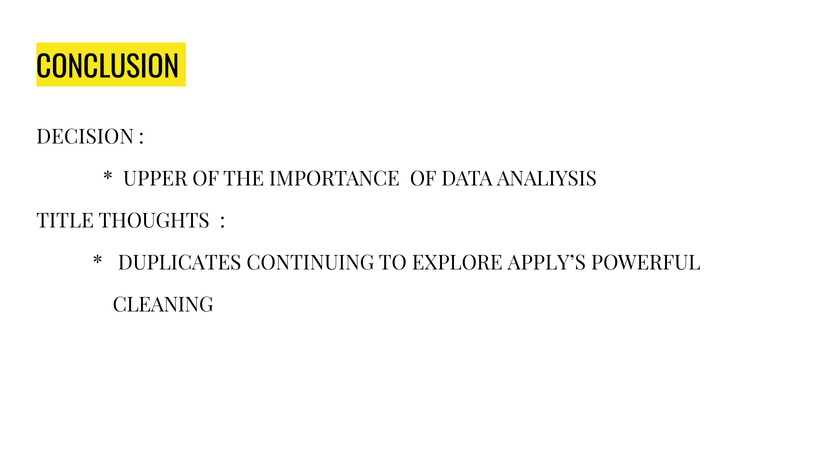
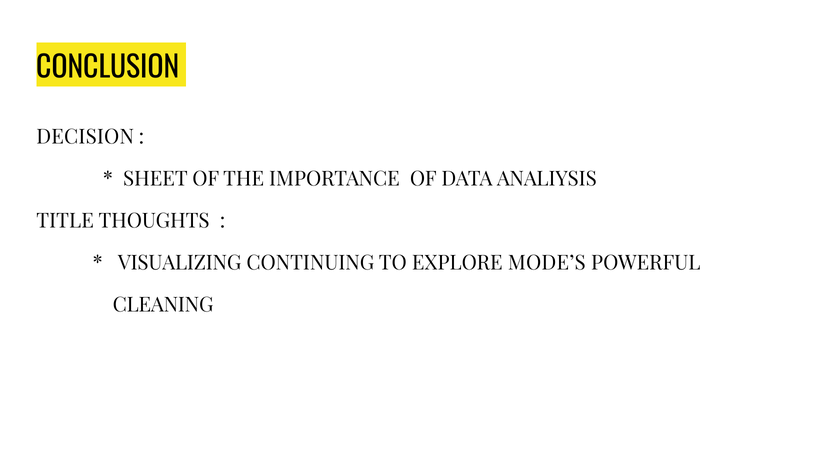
UPPER: UPPER -> SHEET (155, 179)
DUPLICATES: DUPLICATES -> VISUALIZING (180, 263)
APPLY’S: APPLY’S -> MODE’S (547, 263)
